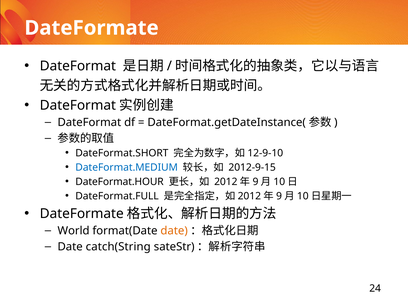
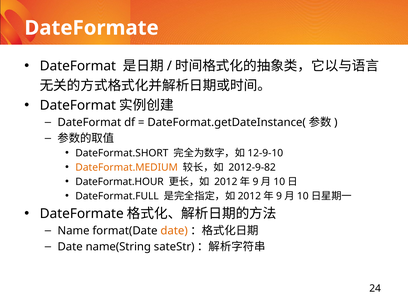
DateFormat.MEDIUM colour: blue -> orange (127, 167)
2012-9-15: 2012-9-15 -> 2012-9-82 (252, 167)
World: World -> Name (74, 231)
catch(String: catch(String -> name(String (118, 247)
